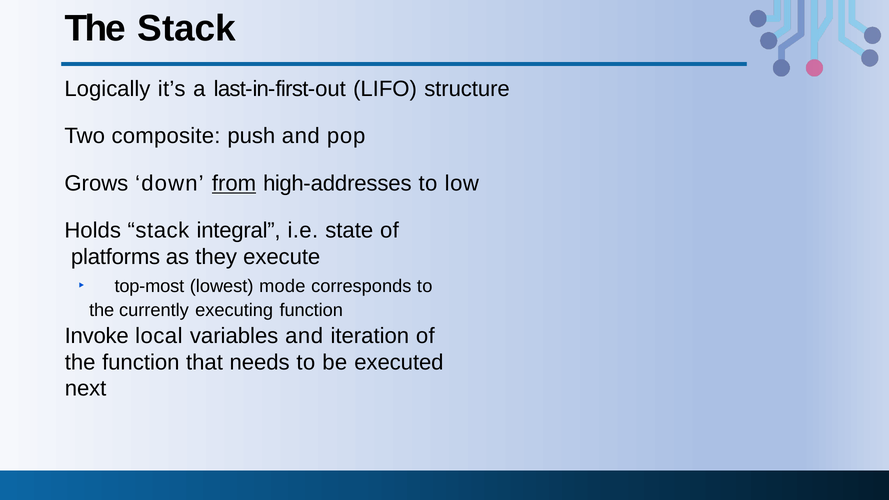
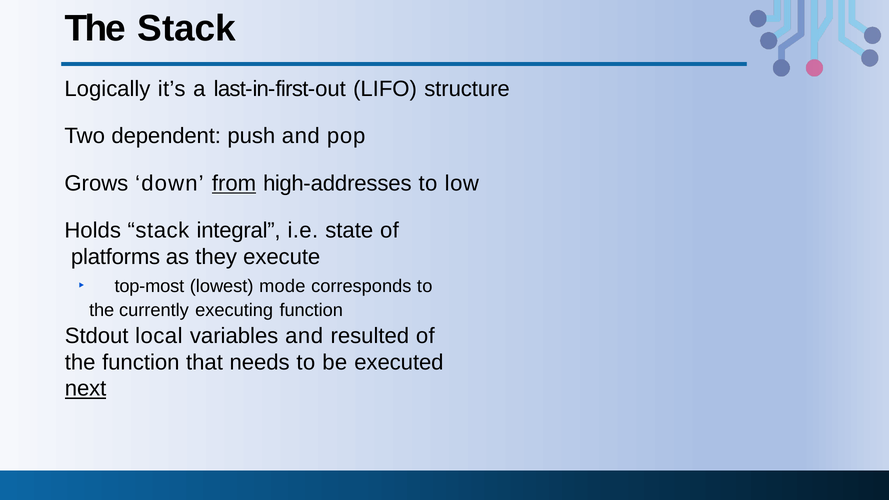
composite: composite -> dependent (166, 136)
Invoke: Invoke -> Stdout (97, 336)
iteration: iteration -> resulted (370, 336)
next underline: none -> present (86, 389)
